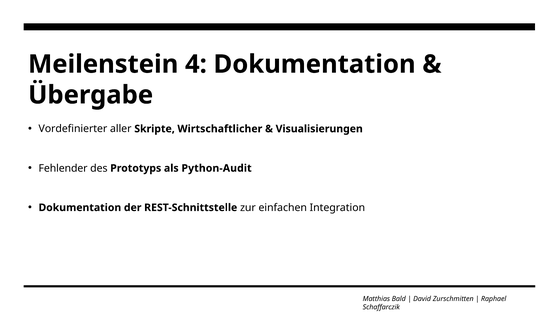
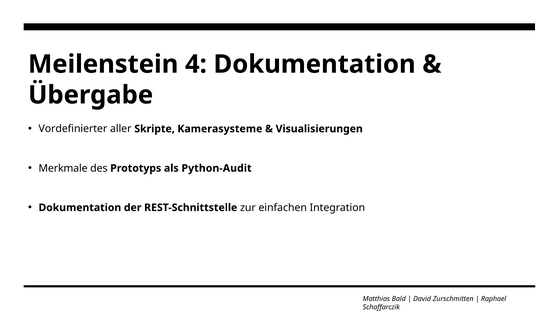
Wirtschaftlicher: Wirtschaftlicher -> Kamerasysteme (220, 129)
Fehlender: Fehlender -> Merkmale (63, 168)
